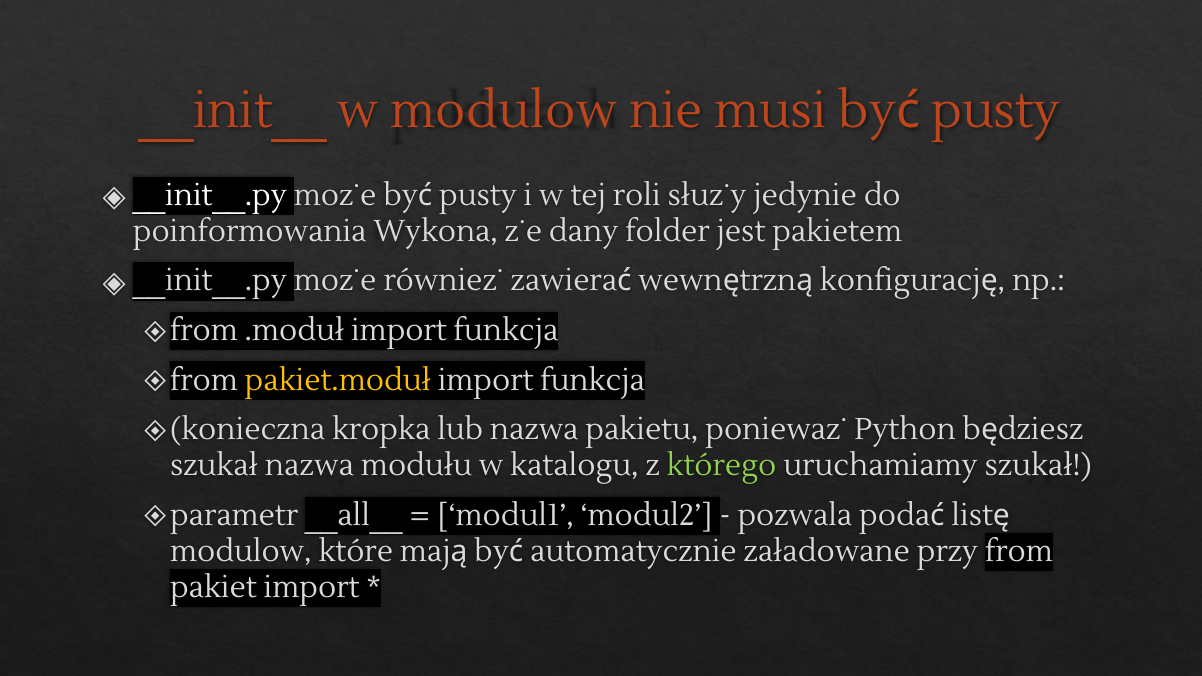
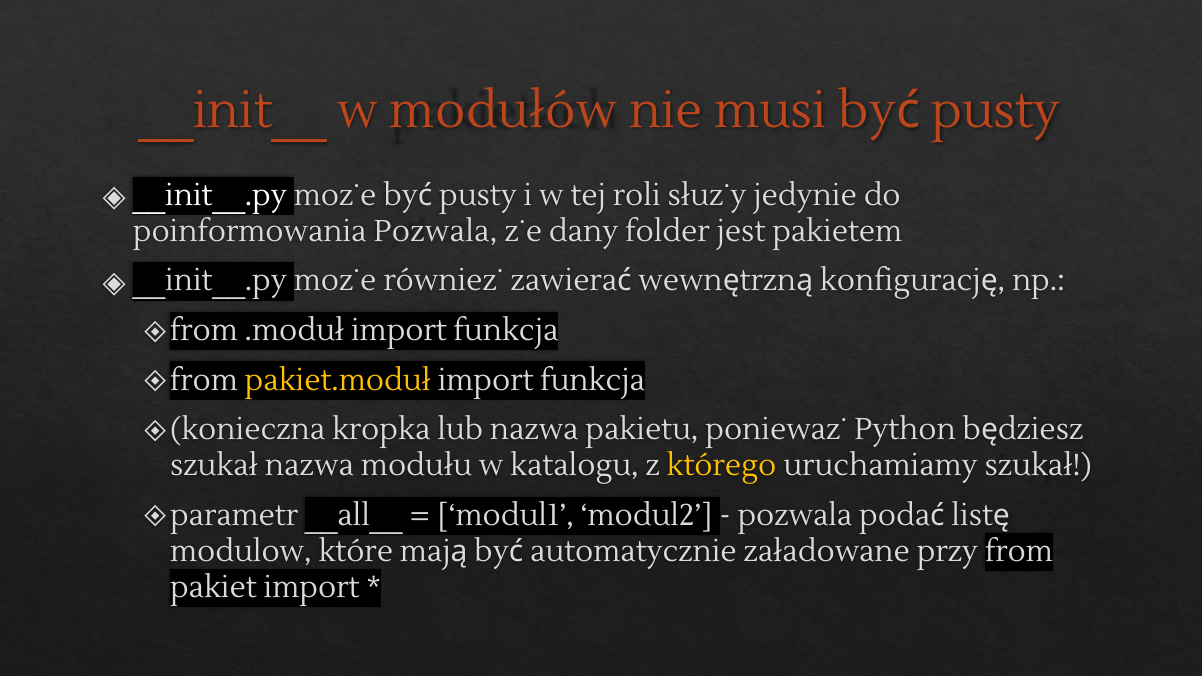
w modulow: modulow -> modułów (503, 111)
poinformowania Wykona: Wykona -> Pozwala (435, 231)
którego colour: light green -> yellow (722, 466)
